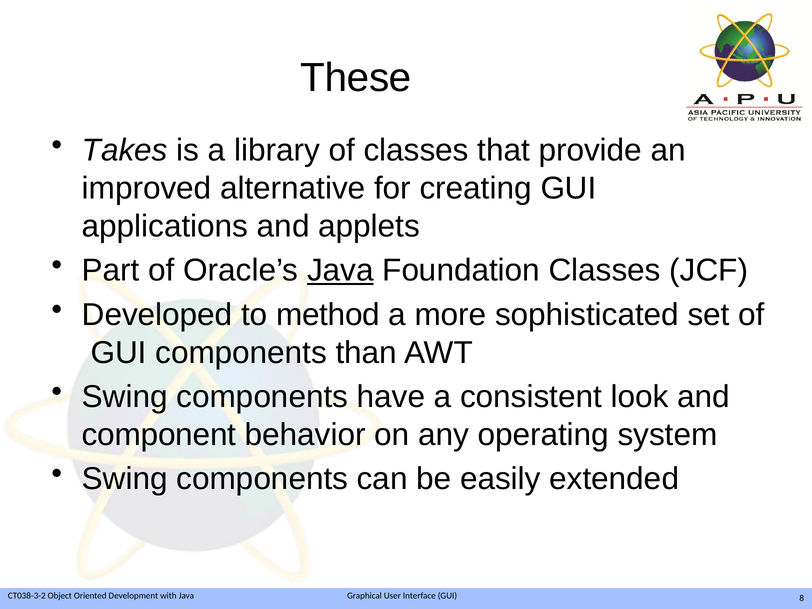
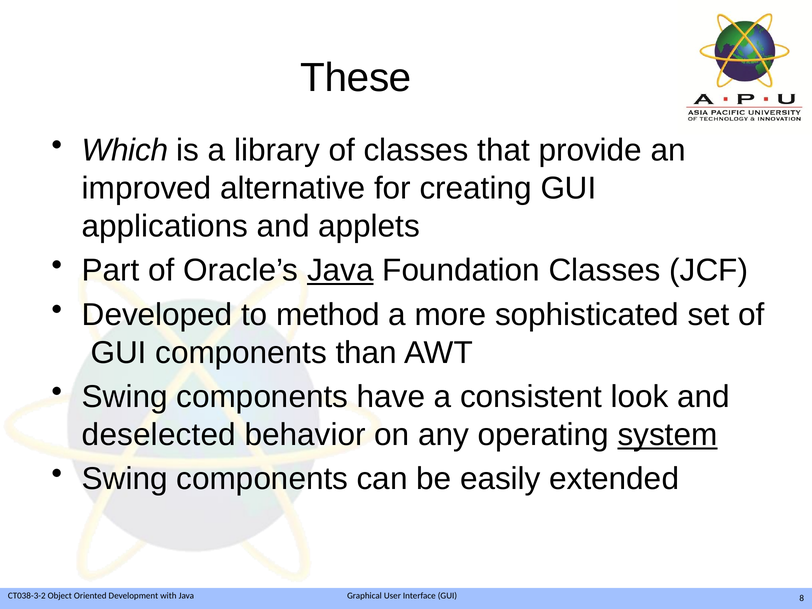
Takes: Takes -> Which (125, 150)
component: component -> deselected (159, 435)
system underline: none -> present (668, 435)
